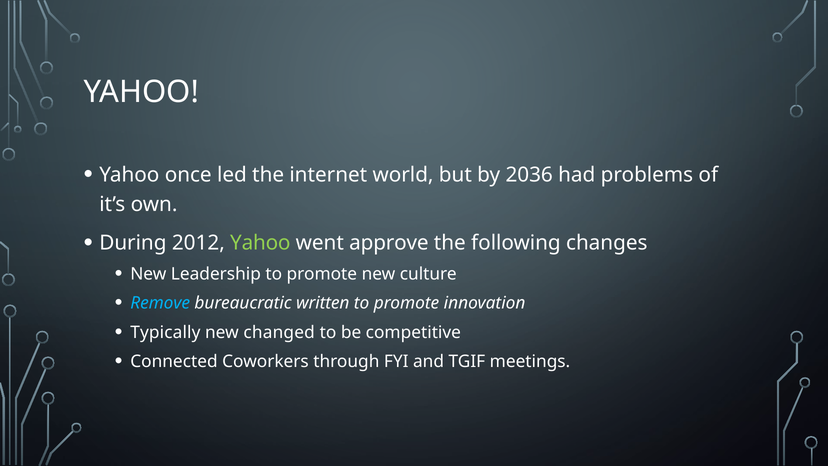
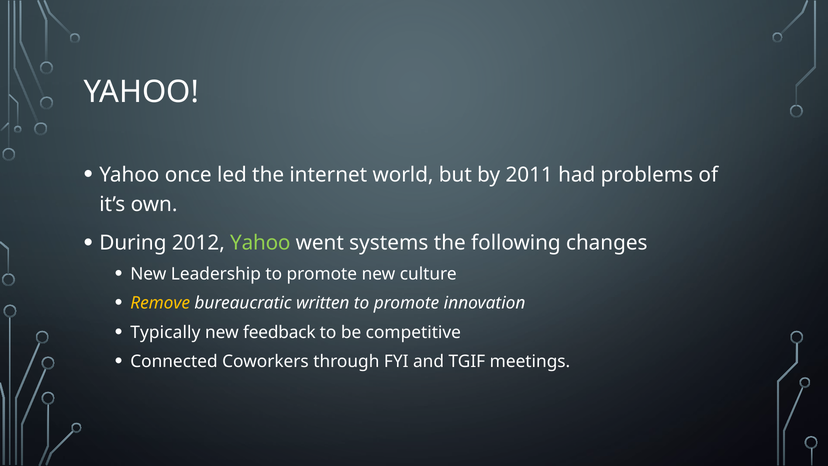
2036: 2036 -> 2011 (529, 175)
approve: approve -> systems (389, 243)
Remove colour: light blue -> yellow (160, 303)
changed: changed -> feedback (279, 332)
